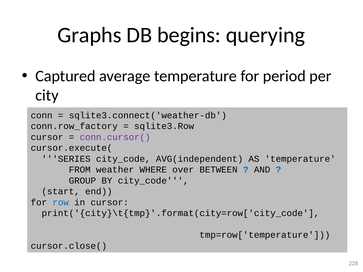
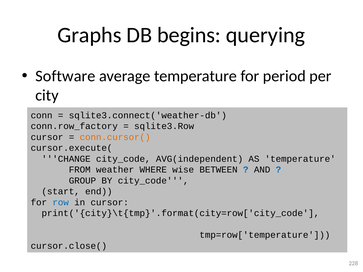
Captured: Captured -> Software (65, 76)
conn.cursor( colour: purple -> orange (115, 137)
SERIES: SERIES -> CHANGE (66, 159)
over: over -> wise (183, 170)
